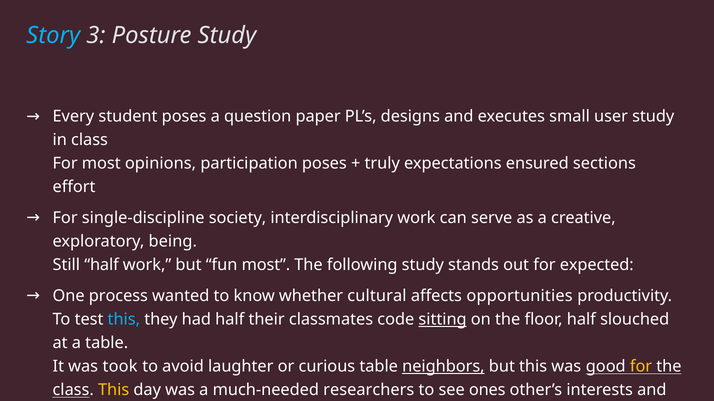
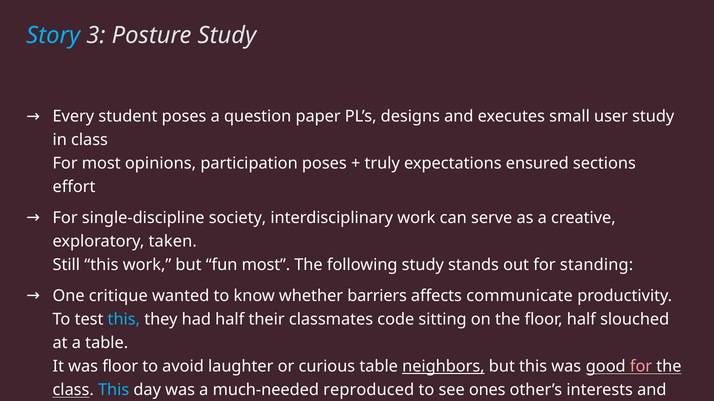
being: being -> taken (173, 242)
Still half: half -> this (101, 265)
expected: expected -> standing (597, 265)
process: process -> critique (118, 296)
cultural: cultural -> barriers (377, 296)
opportunities: opportunities -> communicate (520, 296)
sitting underline: present -> none (443, 320)
was took: took -> floor (120, 367)
for colour: yellow -> pink (641, 367)
This colour: yellow -> light blue (114, 390)
researchers: researchers -> reproduced (369, 390)
